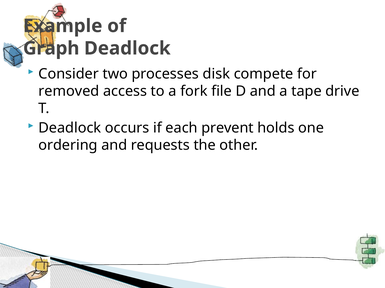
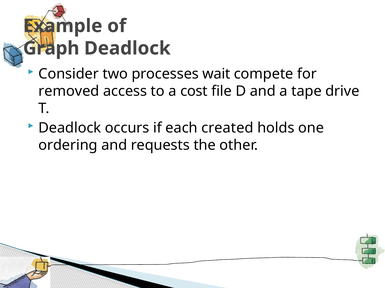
disk: disk -> wait (216, 74)
fork: fork -> cost (194, 91)
prevent: prevent -> created (227, 128)
